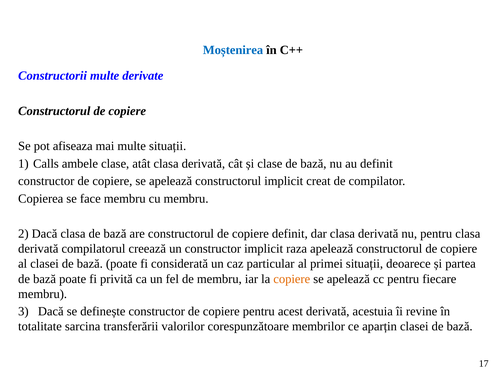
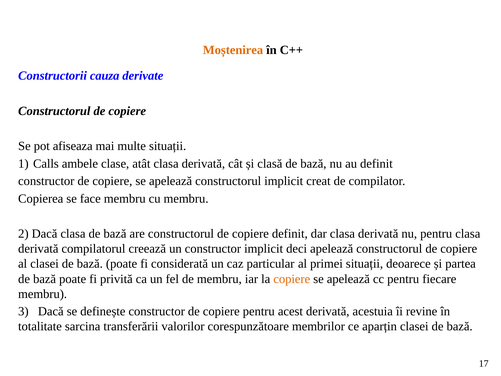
Moștenirea colour: blue -> orange (233, 50)
Constructorii multe: multe -> cauza (105, 76)
și clase: clase -> clasă (270, 163)
raza: raza -> deci (297, 249)
